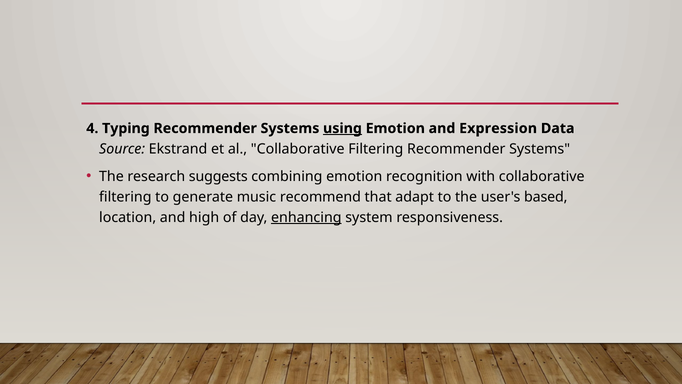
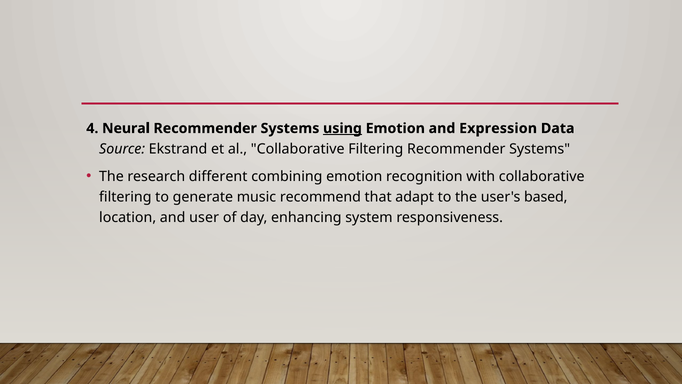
Typing: Typing -> Neural (126, 128)
suggests: suggests -> different (218, 176)
high: high -> user (204, 217)
enhancing underline: present -> none (306, 217)
